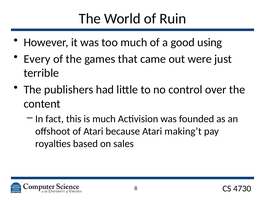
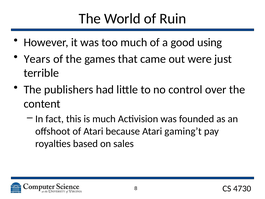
Every: Every -> Years (37, 59)
making’t: making’t -> gaming’t (183, 131)
